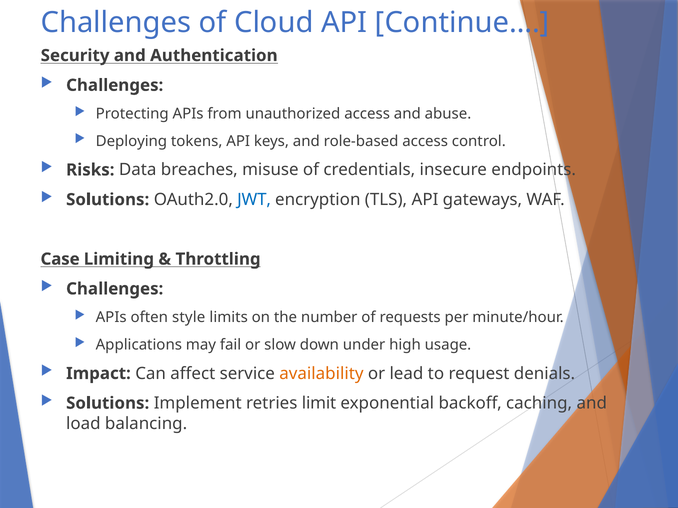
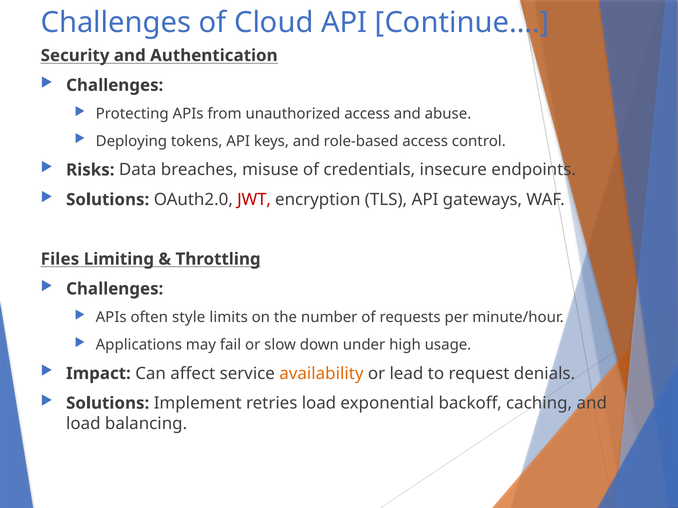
JWT colour: blue -> red (254, 200)
Case: Case -> Files (60, 259)
retries limit: limit -> load (319, 404)
